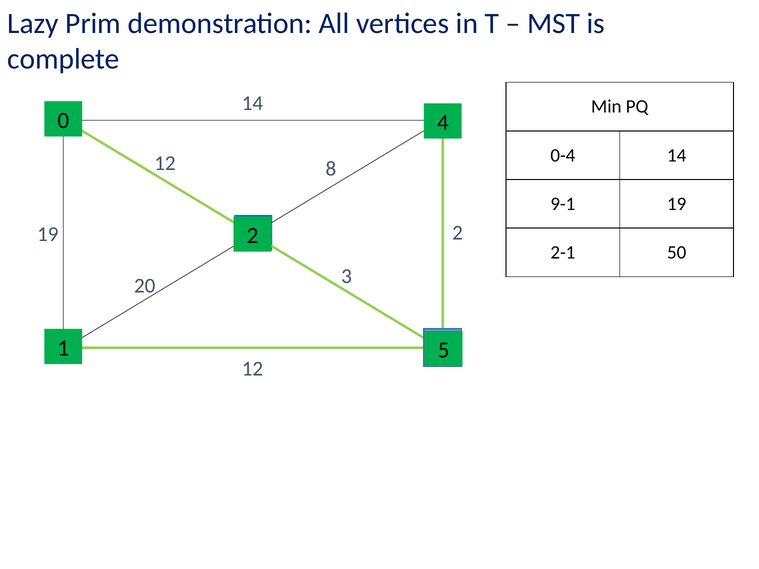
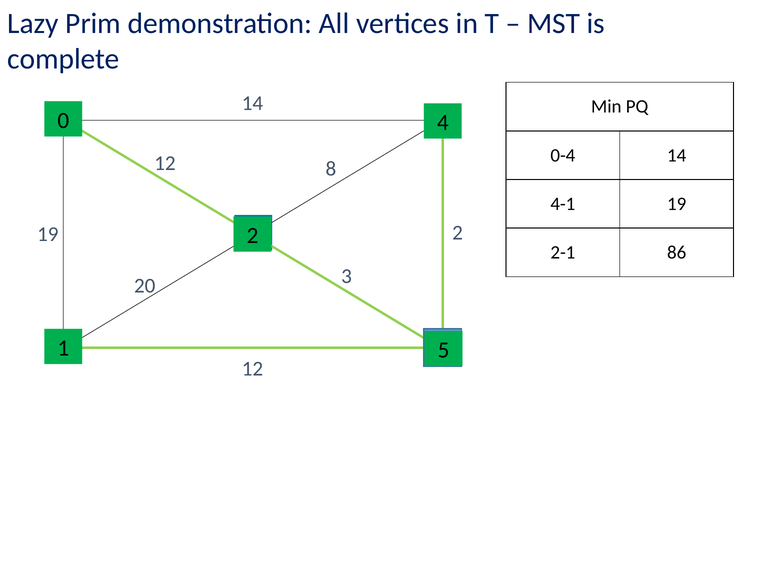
9-1: 9-1 -> 4-1 (563, 204)
50: 50 -> 86 (677, 253)
